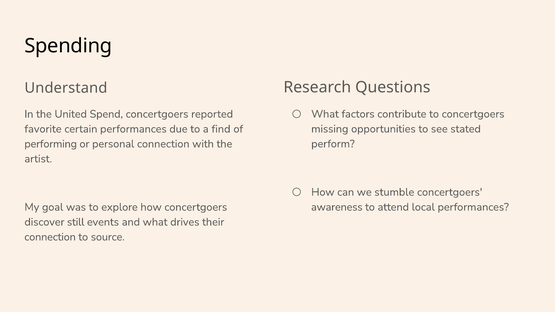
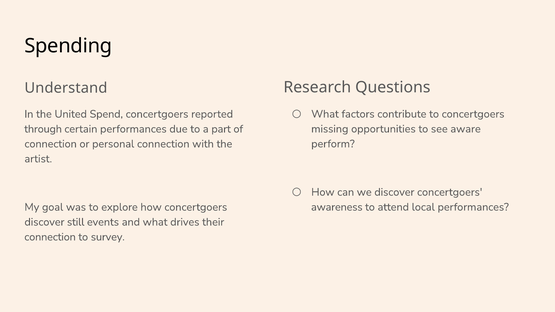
stated: stated -> aware (466, 129)
favorite: favorite -> through (43, 129)
find: find -> part (221, 129)
performing: performing -> connection (51, 144)
we stumble: stumble -> discover (394, 192)
source: source -> survey (108, 237)
